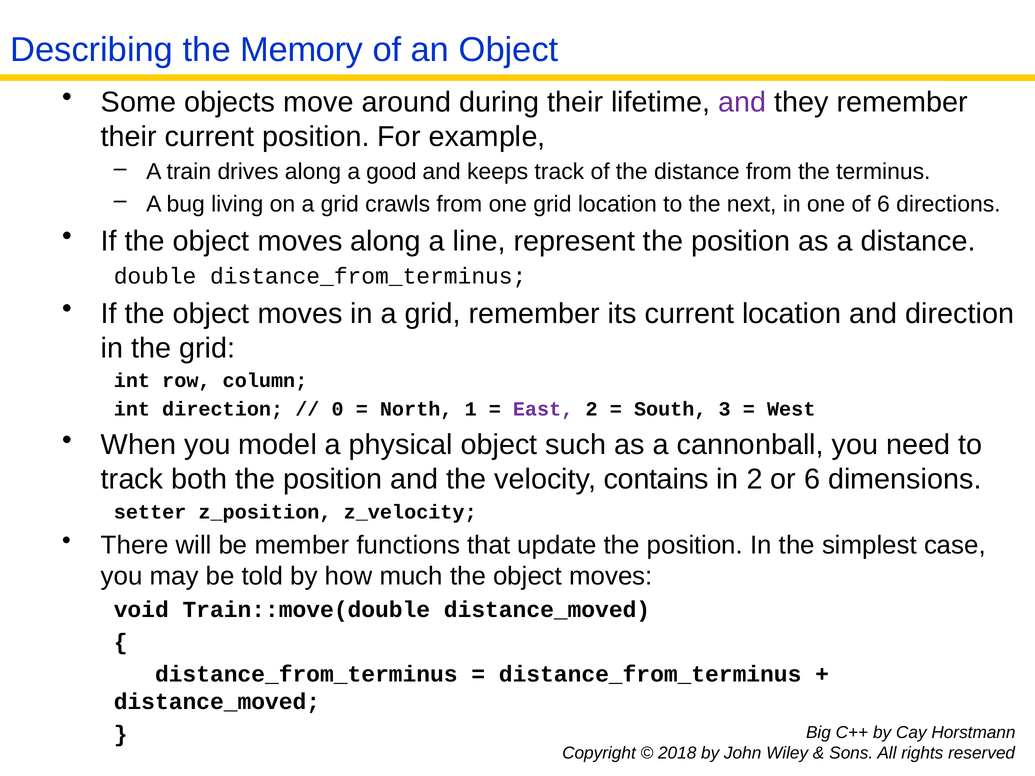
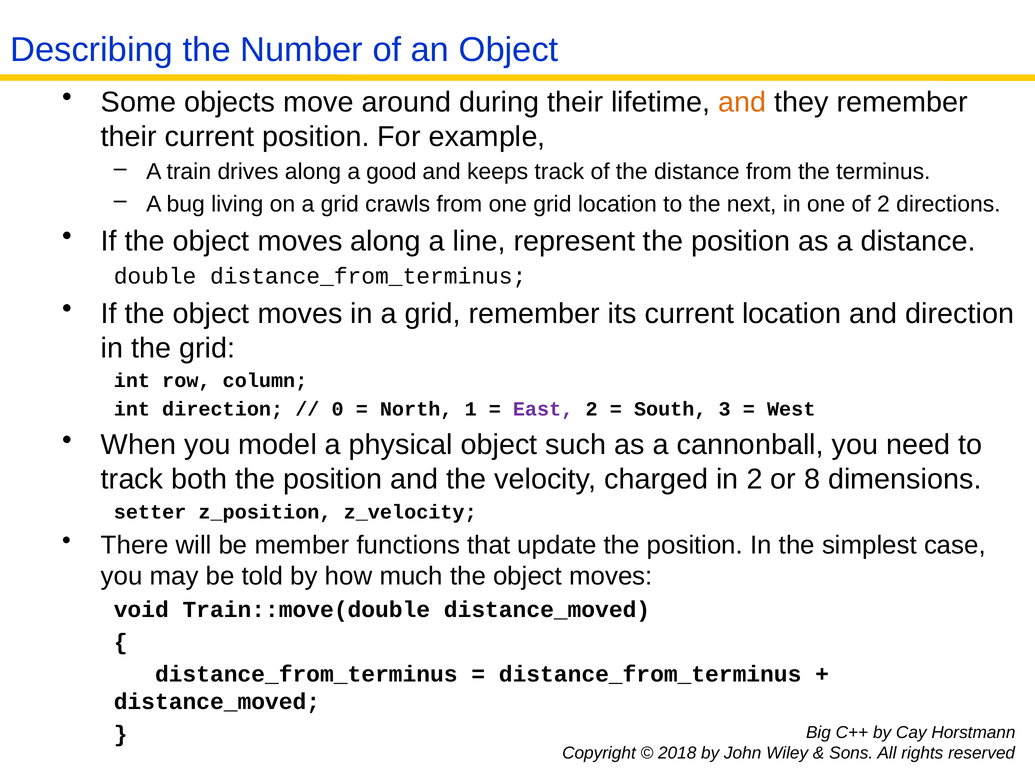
Memory: Memory -> Number (302, 50)
and colour: purple -> orange (742, 102)
of 6: 6 -> 2 (883, 204)
contains: contains -> charged (656, 479)
or 6: 6 -> 8 (812, 479)
